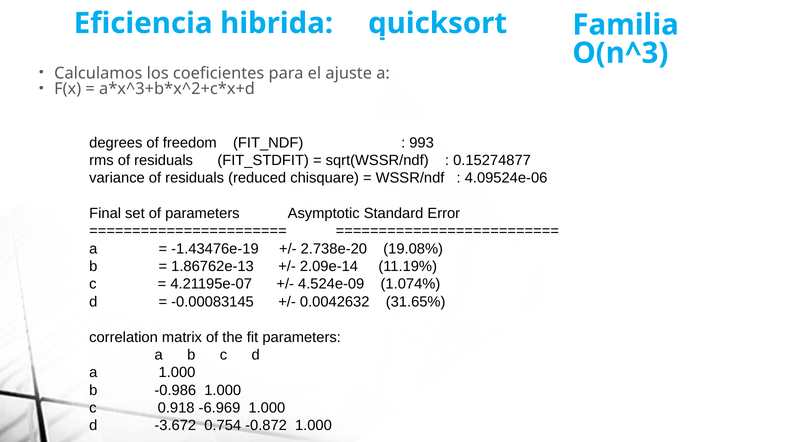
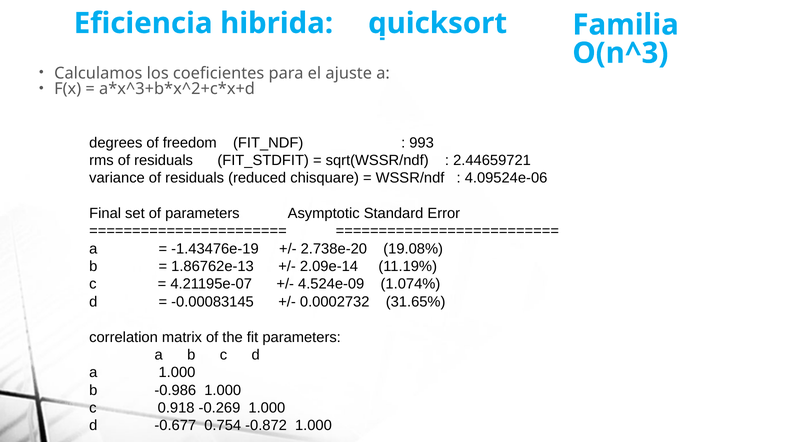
0.15274877: 0.15274877 -> 2.44659721 (492, 160)
0.0042632: 0.0042632 -> 0.0002732 (335, 302)
-6.969: -6.969 -> -0.269 (219, 408)
-3.672: -3.672 -> -0.677 (175, 425)
